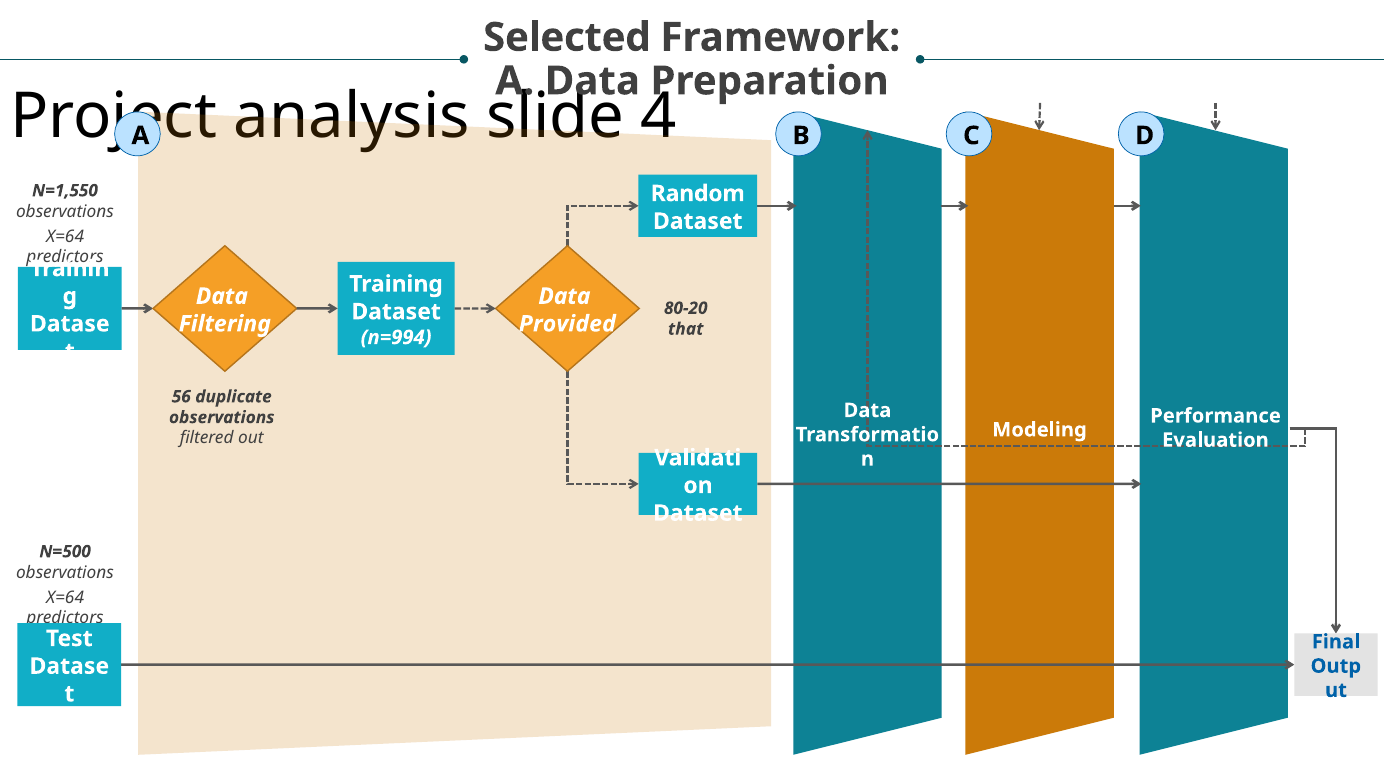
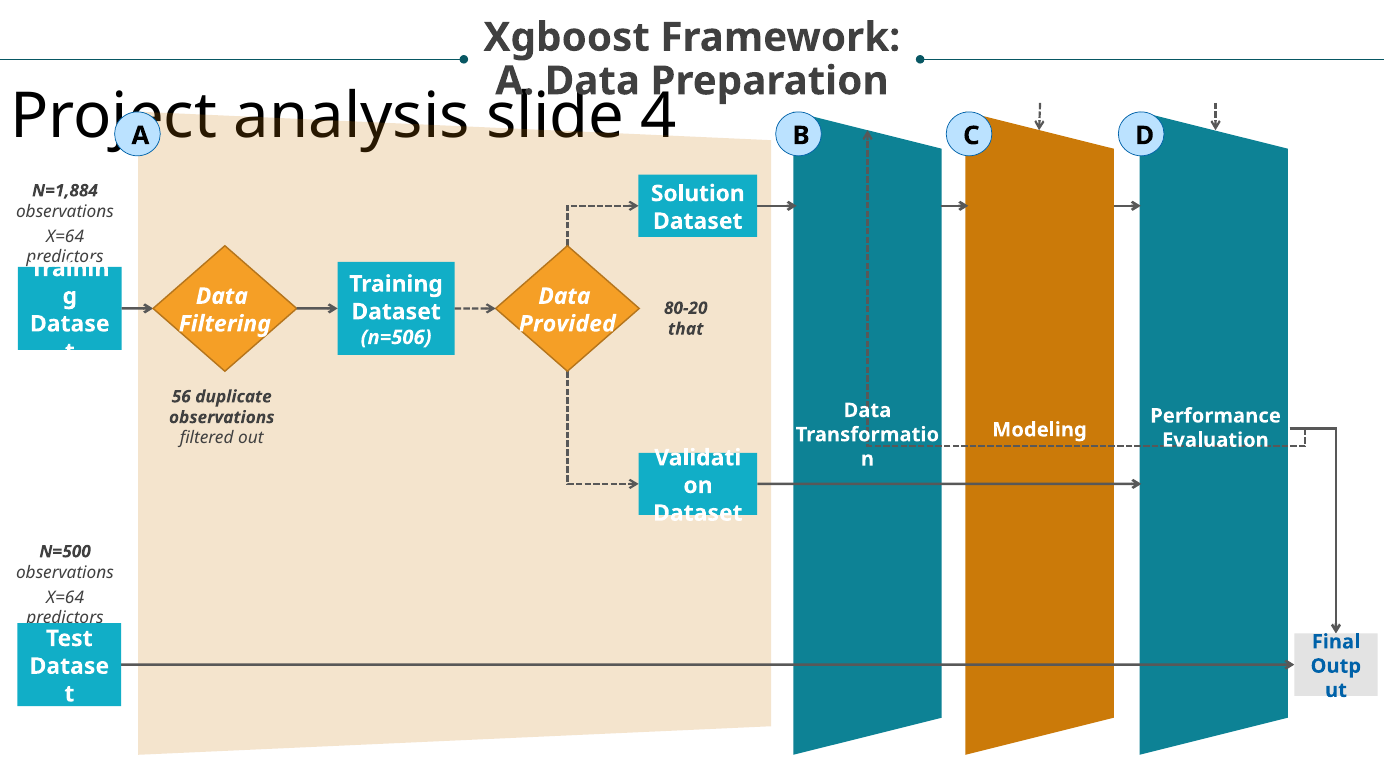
Selected: Selected -> Xgboost (567, 38)
N=1,550: N=1,550 -> N=1,884 (65, 191)
Random: Random -> Solution (698, 194)
n=994: n=994 -> n=506 (396, 338)
